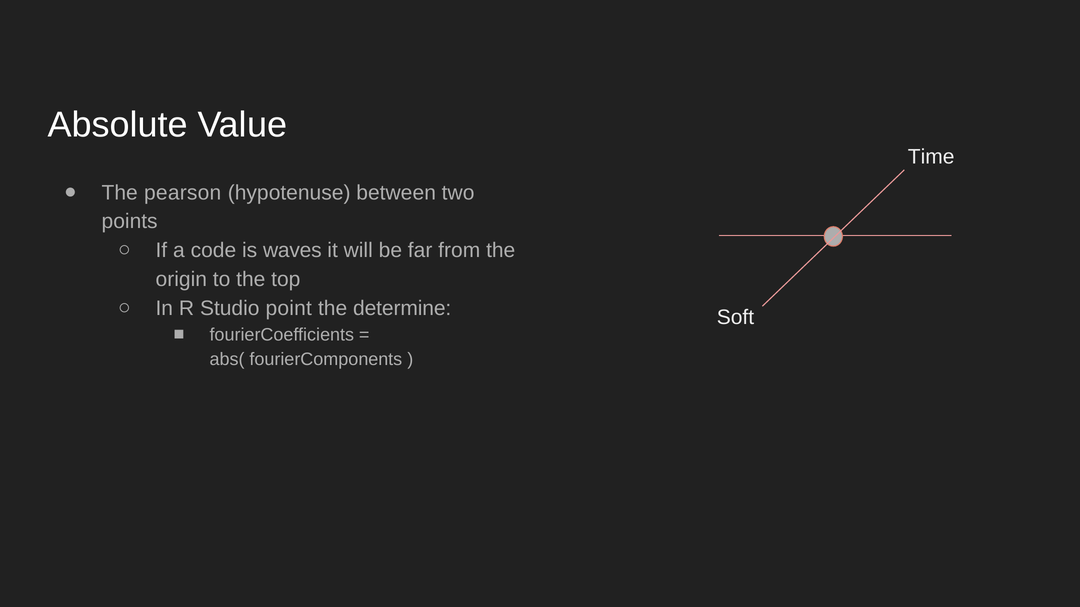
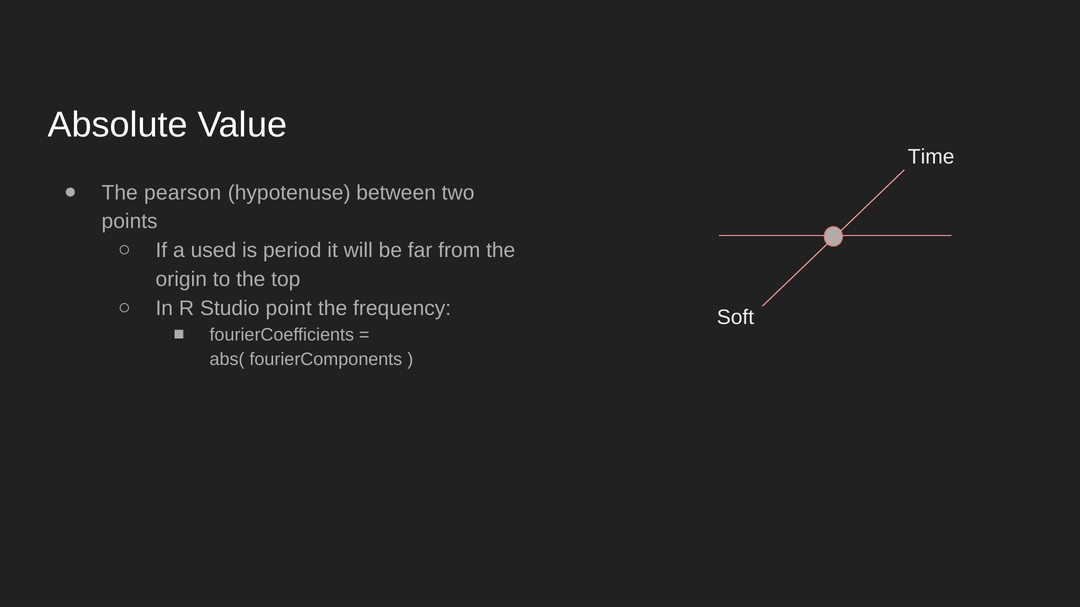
code: code -> used (213, 251)
waves: waves -> period (292, 251)
determine: determine -> frequency (402, 309)
